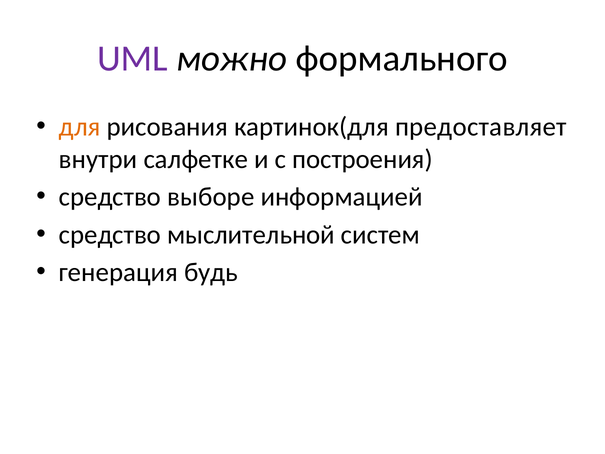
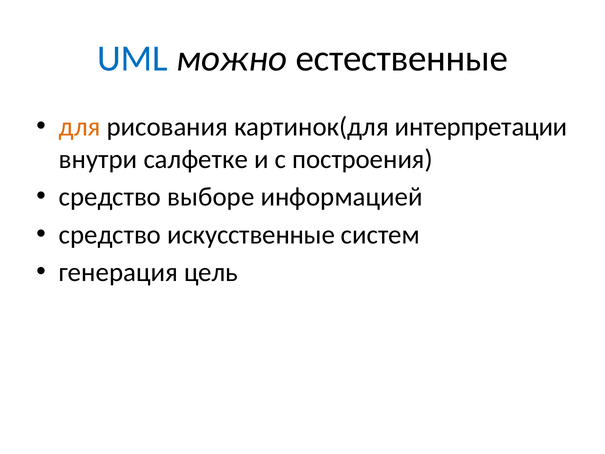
UML colour: purple -> blue (132, 59)
формального: формального -> естественные (402, 59)
предоставляет: предоставляет -> интерпретации (481, 127)
мыслительной: мыслительной -> искусственные (251, 235)
будь: будь -> цель (211, 272)
